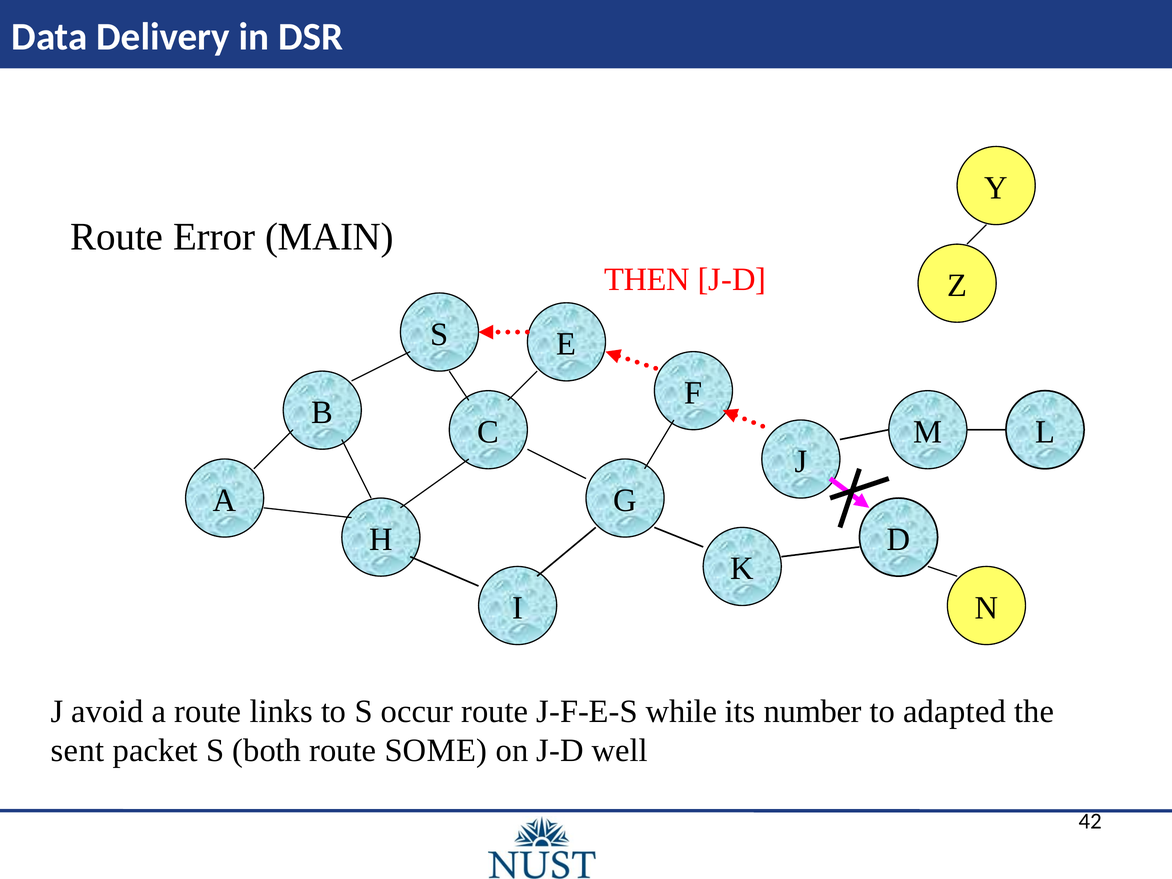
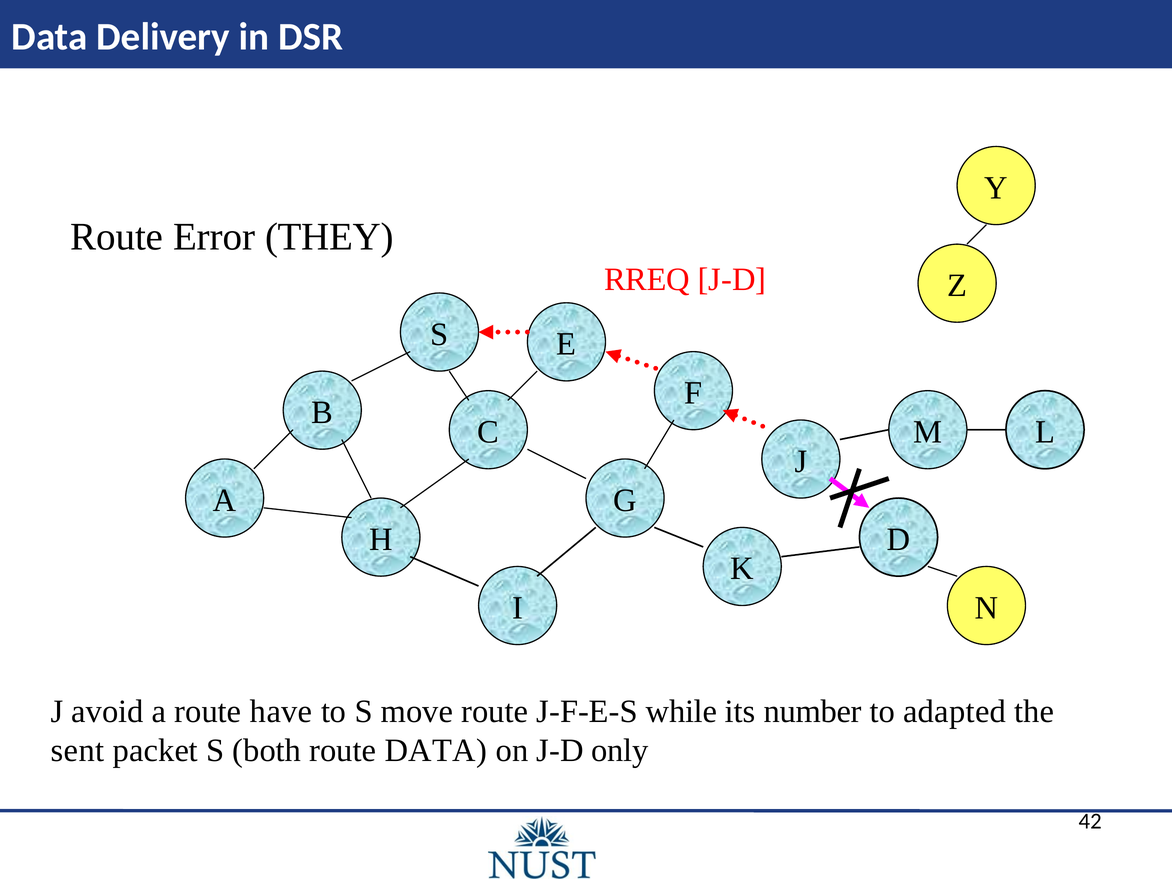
MAIN: MAIN -> THEY (329, 237)
THEN: THEN -> RREQ (647, 280)
links: links -> have (281, 711)
occur: occur -> move (417, 711)
route SOME: SOME -> DATA (436, 750)
well: well -> only (620, 750)
